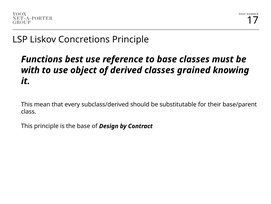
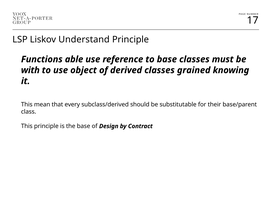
Concretions: Concretions -> Understand (84, 39)
best: best -> able (74, 59)
